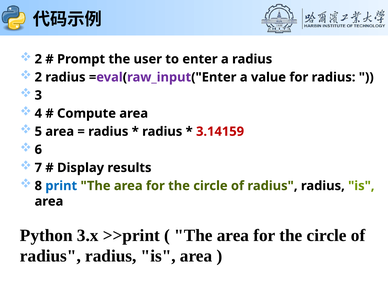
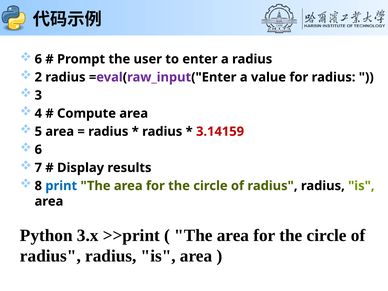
2: 2 -> 6 (38, 59)
